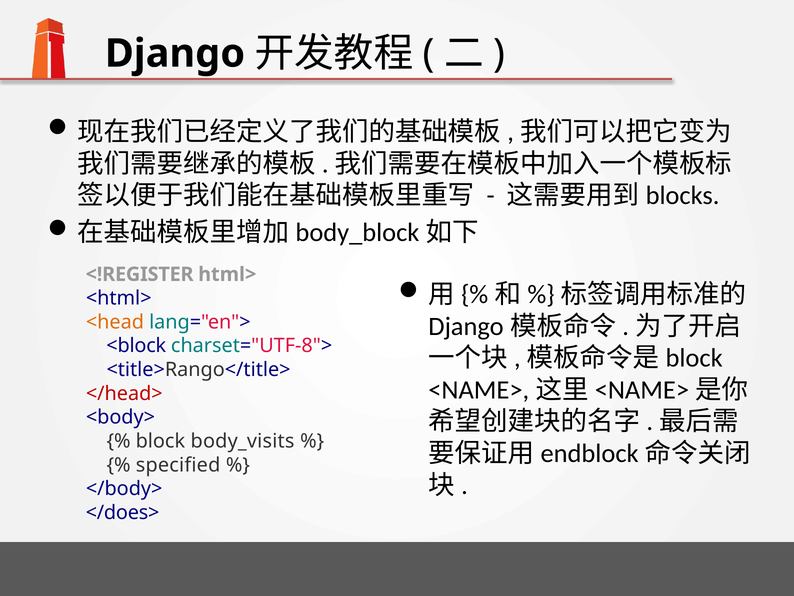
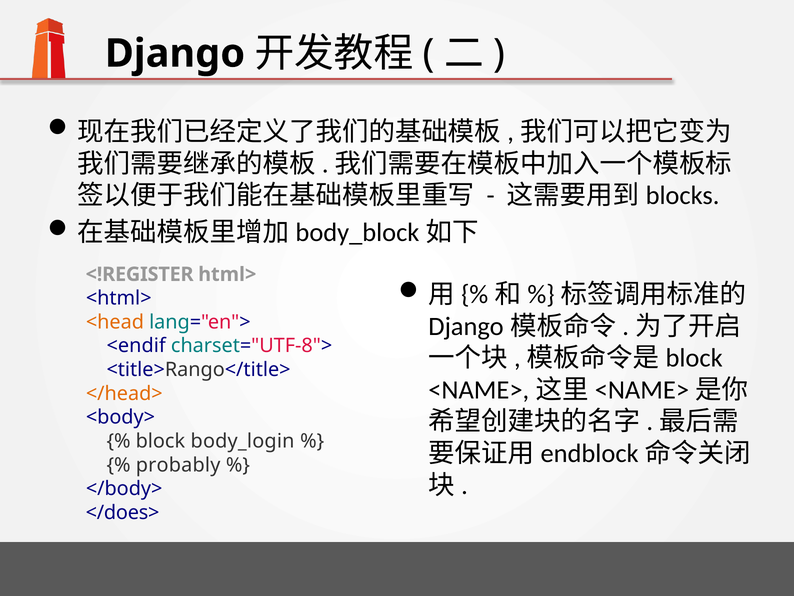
<block: <block -> <endif (136, 346)
</head> colour: red -> orange (124, 393)
body_visits: body_visits -> body_login (243, 441)
specified: specified -> probably (178, 465)
